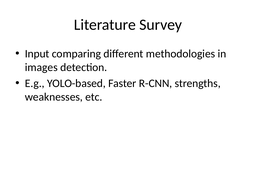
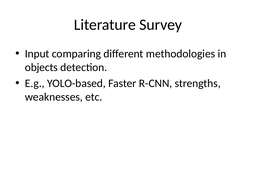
images: images -> objects (41, 67)
